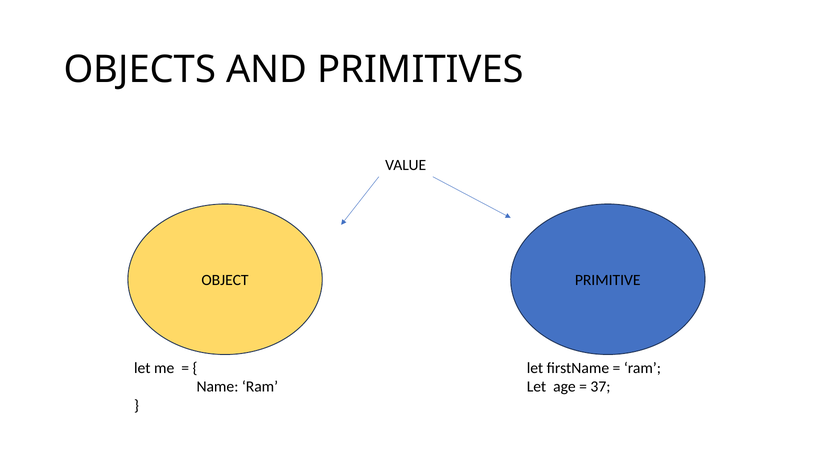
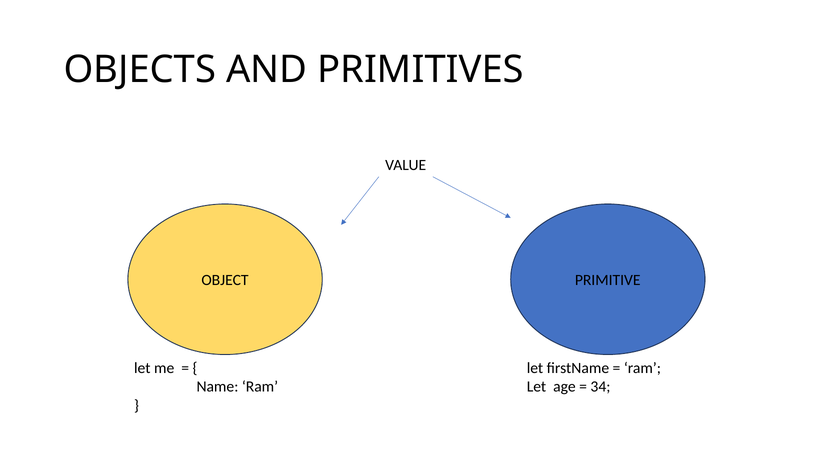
37: 37 -> 34 (600, 387)
